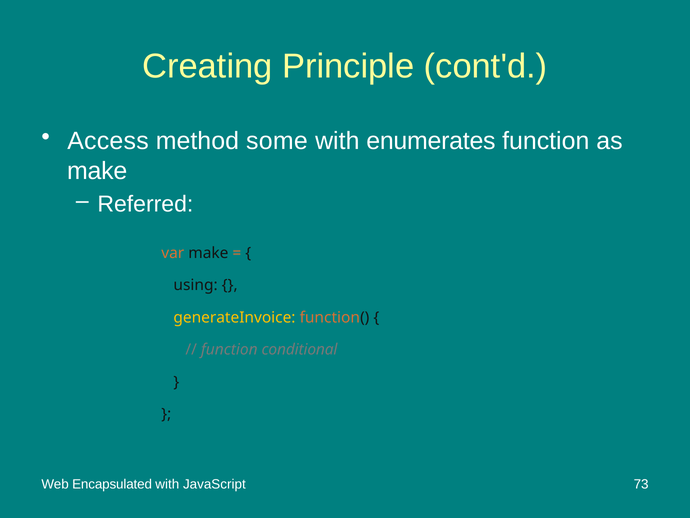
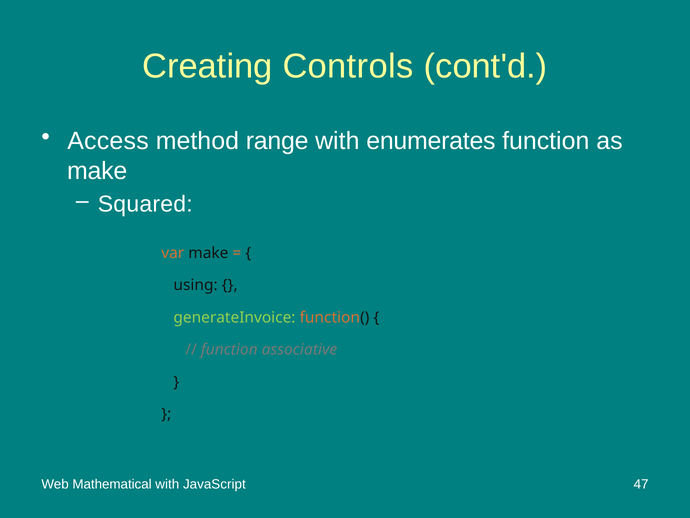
Principle: Principle -> Controls (348, 66)
some: some -> range (277, 141)
Referred: Referred -> Squared (145, 204)
generateInvoice colour: yellow -> light green (234, 317)
conditional: conditional -> associative (299, 349)
Encapsulated: Encapsulated -> Mathematical (112, 484)
73: 73 -> 47 (641, 484)
